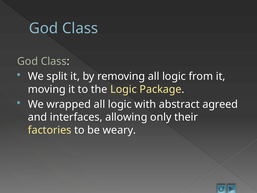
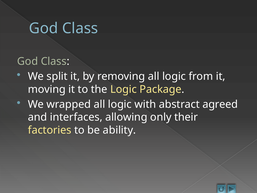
weary: weary -> ability (119, 130)
